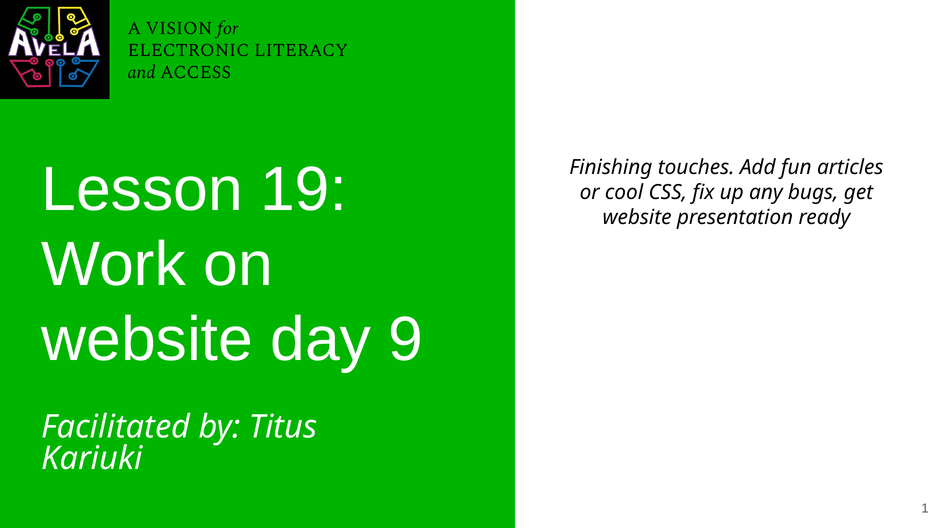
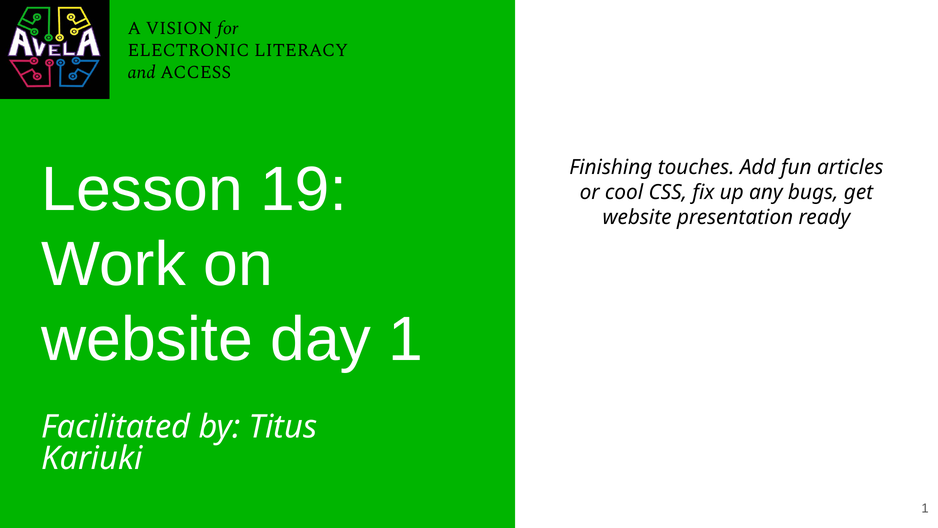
day 9: 9 -> 1 (406, 339)
